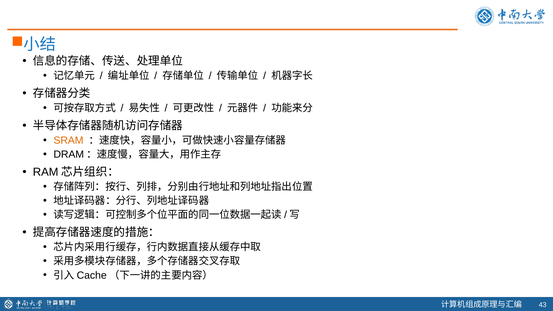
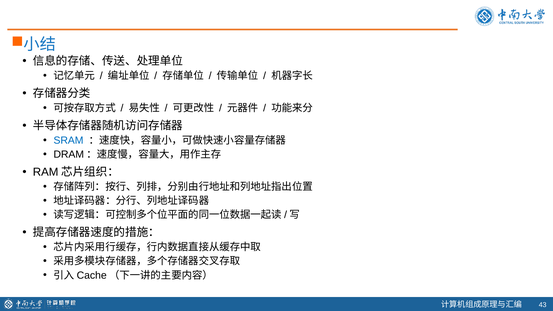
SRAM colour: orange -> blue (68, 140)
